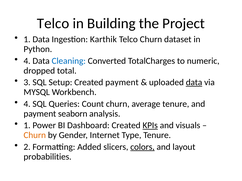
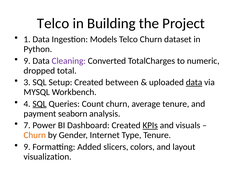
Karthik: Karthik -> Models (103, 39)
4: 4 -> 9 (27, 61)
Cleaning colour: blue -> purple (69, 61)
Created payment: payment -> between (122, 83)
SQL underline: none -> present (40, 104)
1: 1 -> 7 (27, 126)
2: 2 -> 9 (27, 147)
colors underline: present -> none (142, 147)
probabilities: probabilities -> visualization (48, 157)
